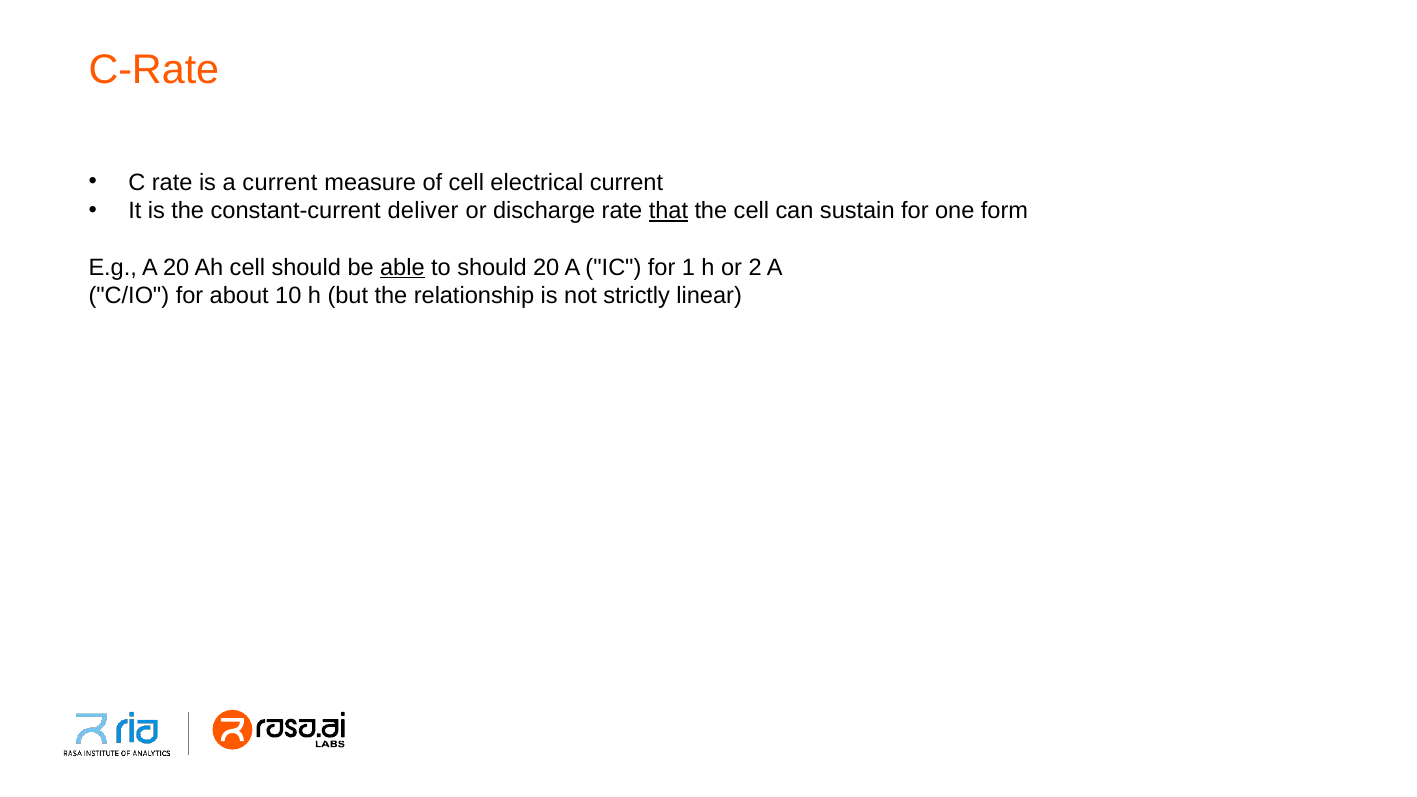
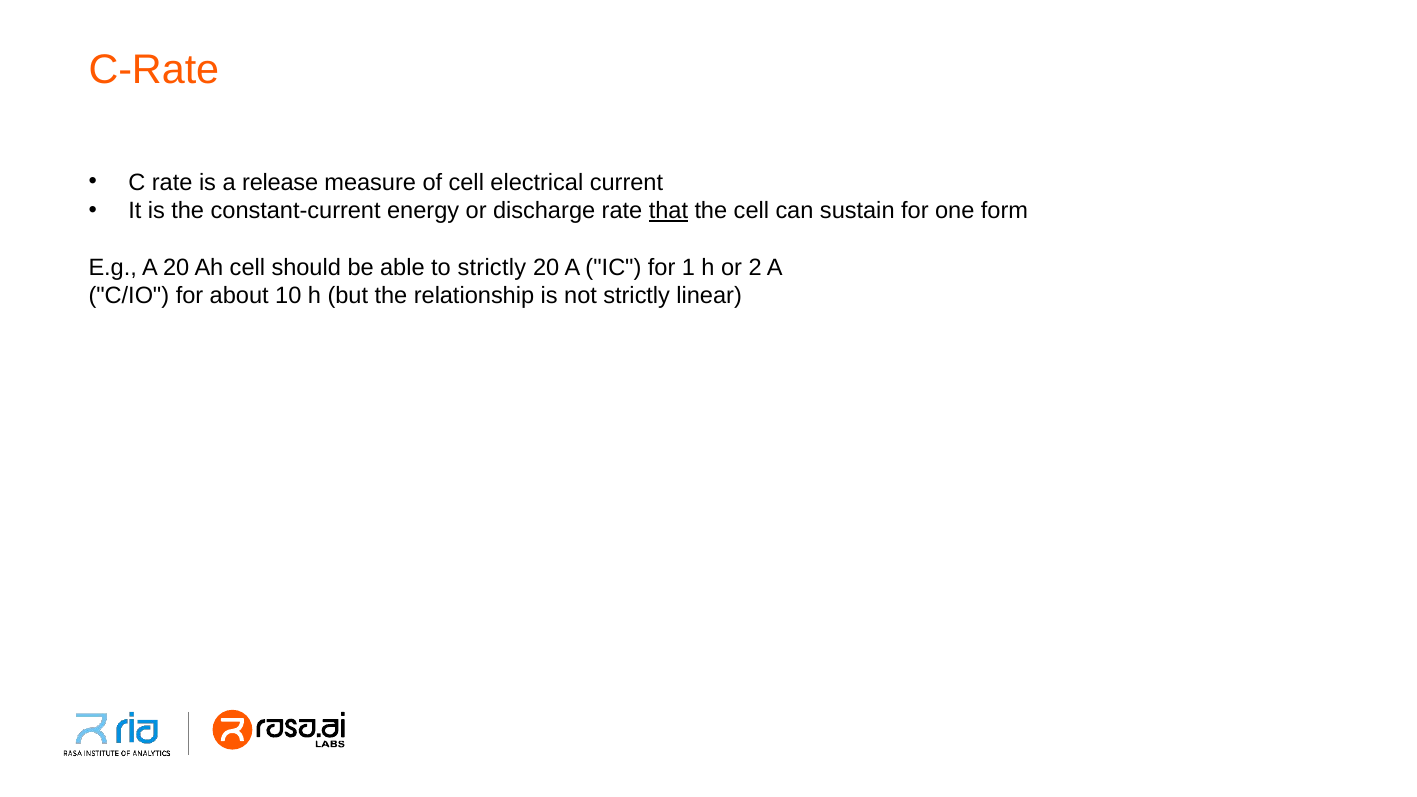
a current: current -> release (280, 183)
deliver: deliver -> energy (423, 211)
able underline: present -> none (402, 268)
to should: should -> strictly (492, 268)
